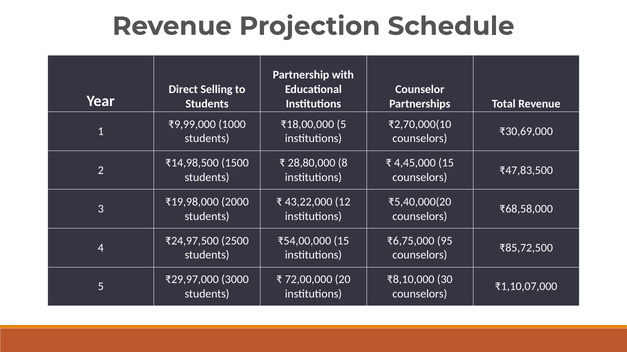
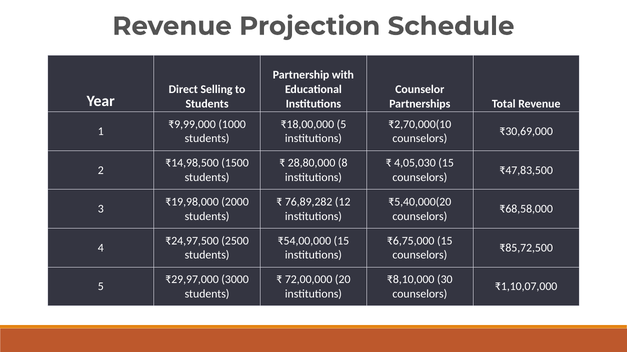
4,45,000: 4,45,000 -> 4,05,030 (415, 163)
43,22,000: 43,22,000 -> 76,89,282 (309, 202)
₹6,75,000 95: 95 -> 15 (445, 241)
